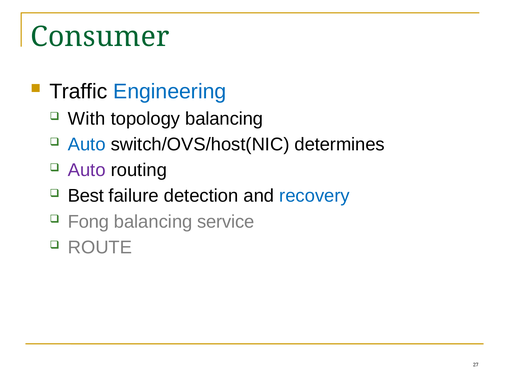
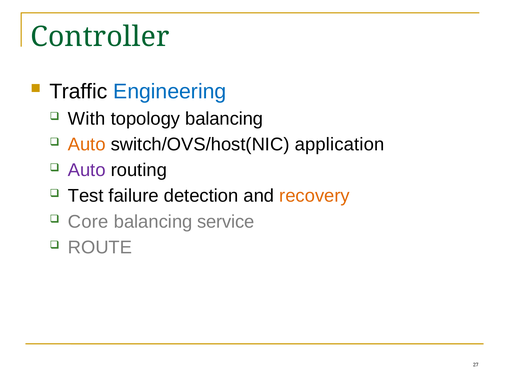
Consumer: Consumer -> Controller (100, 37)
Auto colour: blue -> orange (87, 144)
determines: determines -> application (339, 144)
Best: Best -> Test (86, 196)
recovery colour: blue -> orange (315, 196)
Fong: Fong -> Core (88, 221)
